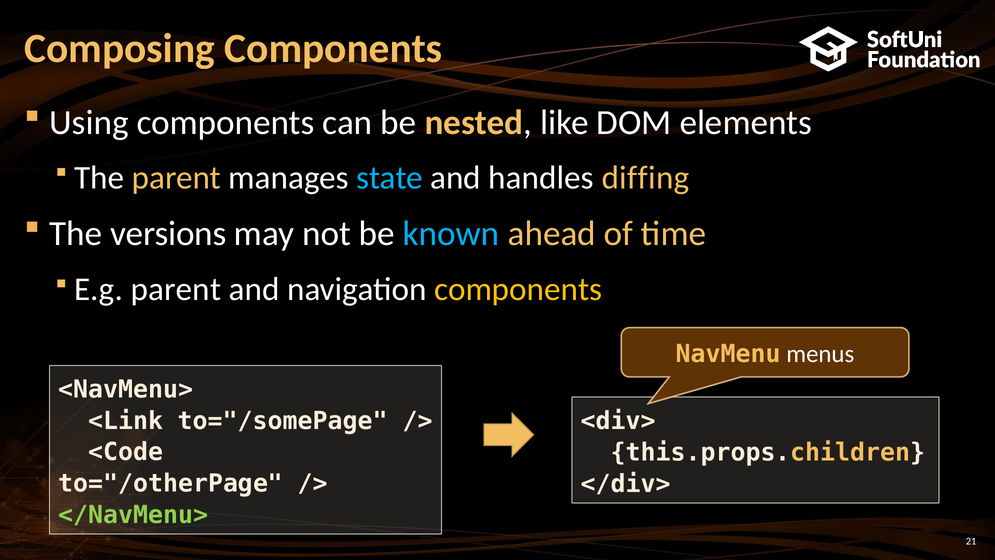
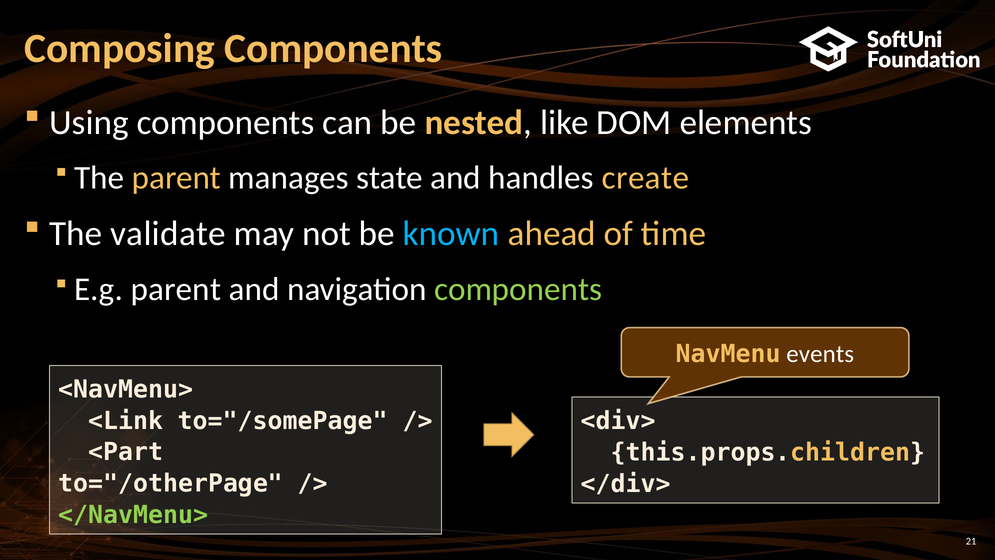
state colour: light blue -> white (390, 178)
diffing: diffing -> create (646, 178)
versions: versions -> validate (168, 234)
components colour: yellow -> light green (518, 289)
menus: menus -> events (820, 354)
<Code: <Code -> <Part (126, 452)
